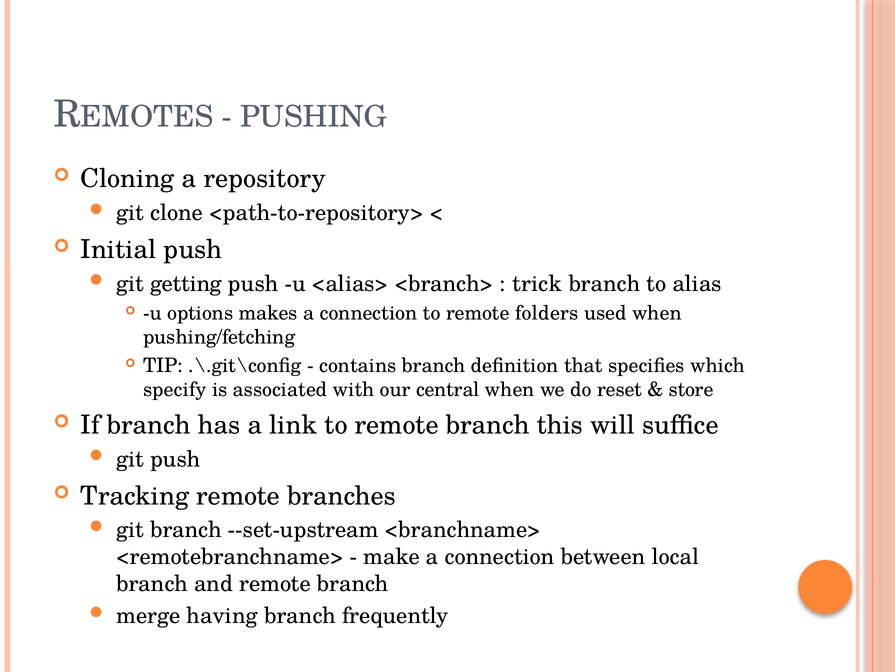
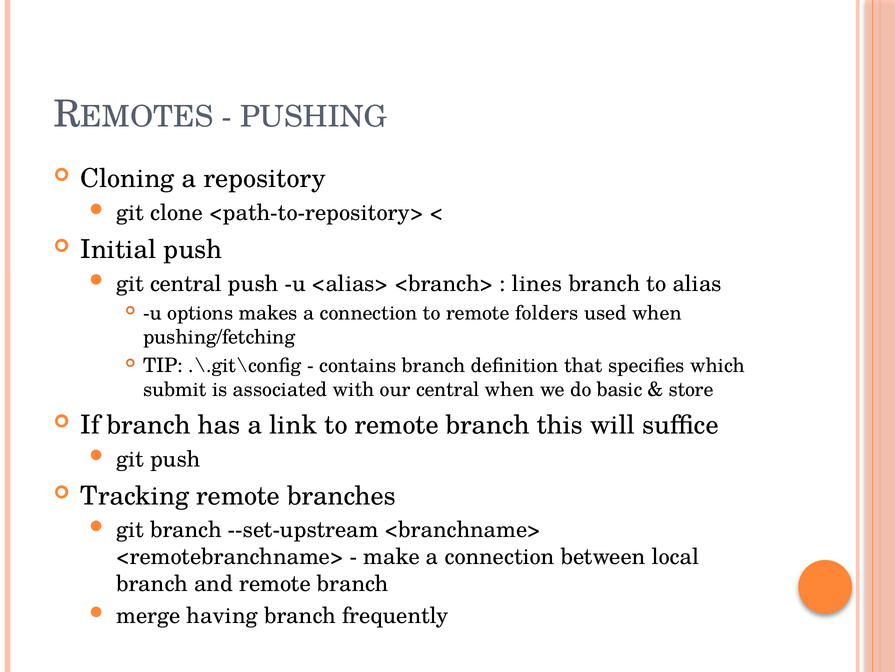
git getting: getting -> central (186, 283)
trick: trick -> lines (537, 283)
specify: specify -> submit (175, 389)
reset: reset -> basic (620, 389)
